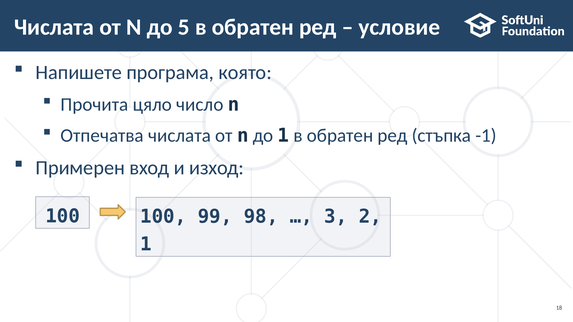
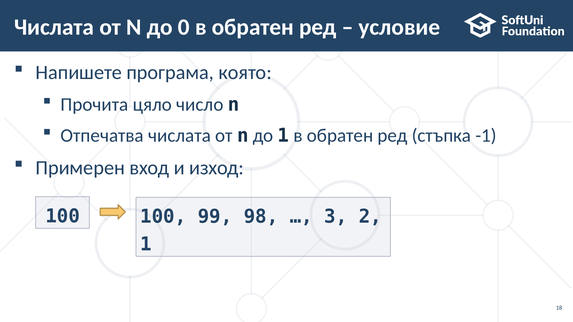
5: 5 -> 0 (184, 27)
